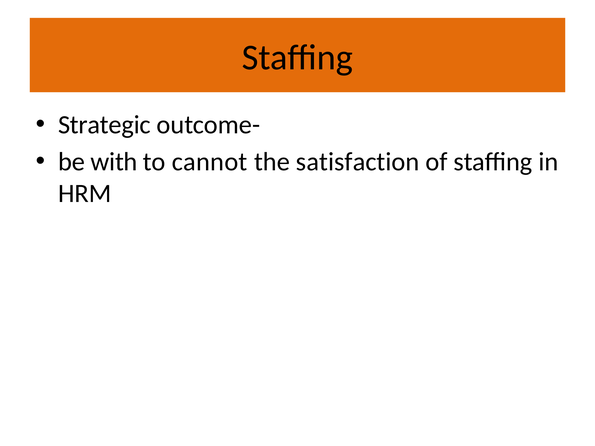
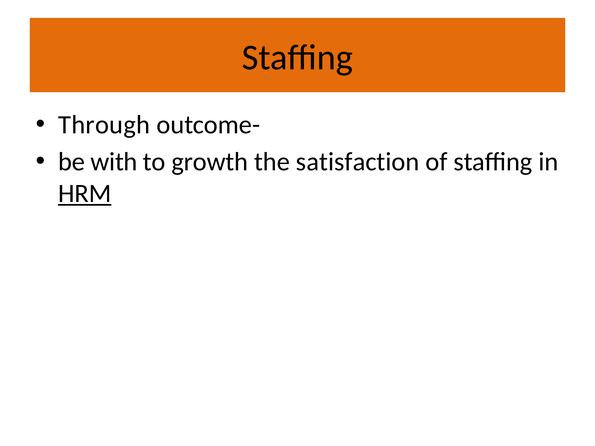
Strategic: Strategic -> Through (104, 125)
cannot: cannot -> growth (210, 162)
HRM underline: none -> present (85, 194)
